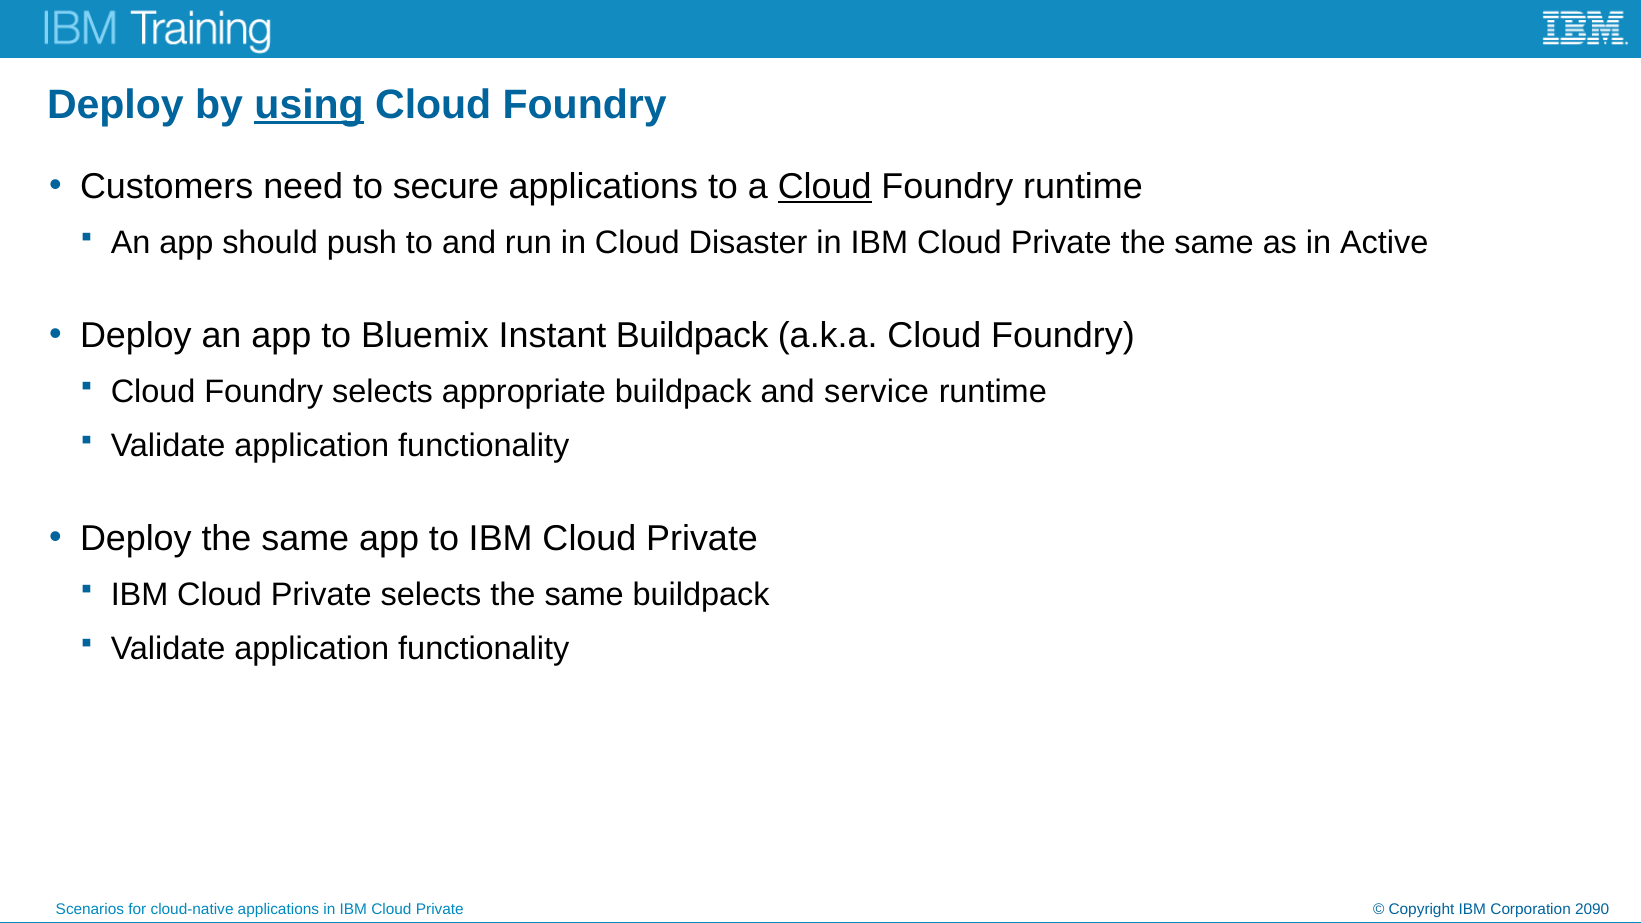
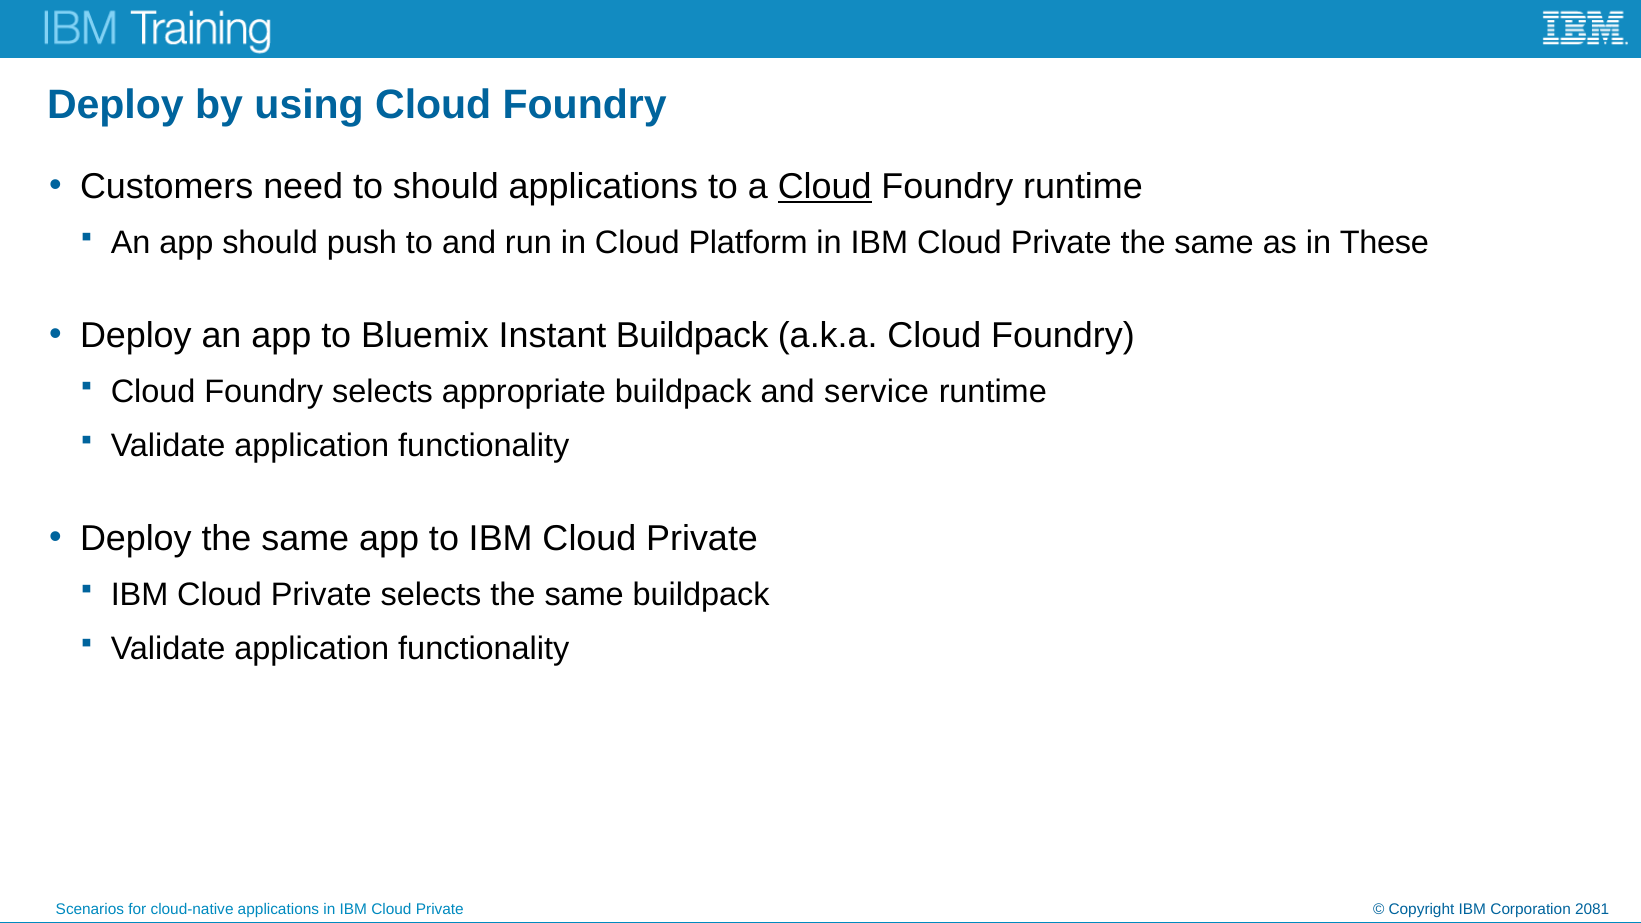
using underline: present -> none (309, 105)
to secure: secure -> should (446, 187)
Disaster: Disaster -> Platform (748, 243)
Active: Active -> These (1384, 243)
2090: 2090 -> 2081 (1592, 910)
